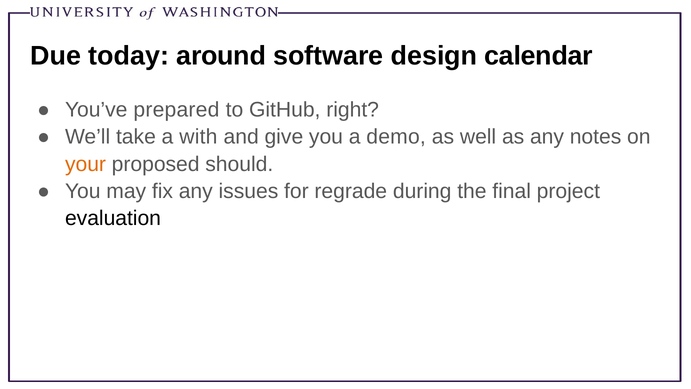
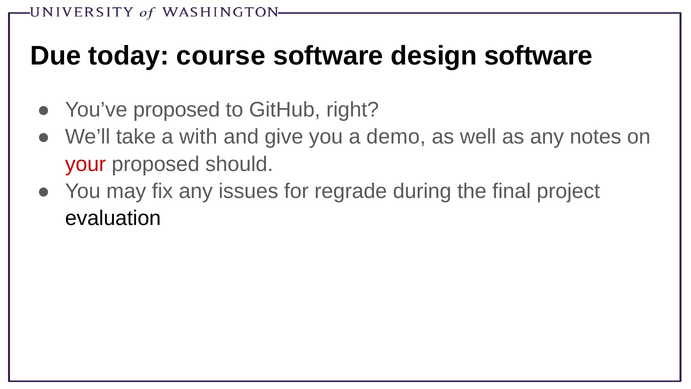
around: around -> course (221, 56)
design calendar: calendar -> software (538, 56)
You’ve prepared: prepared -> proposed (177, 110)
your colour: orange -> red (86, 164)
